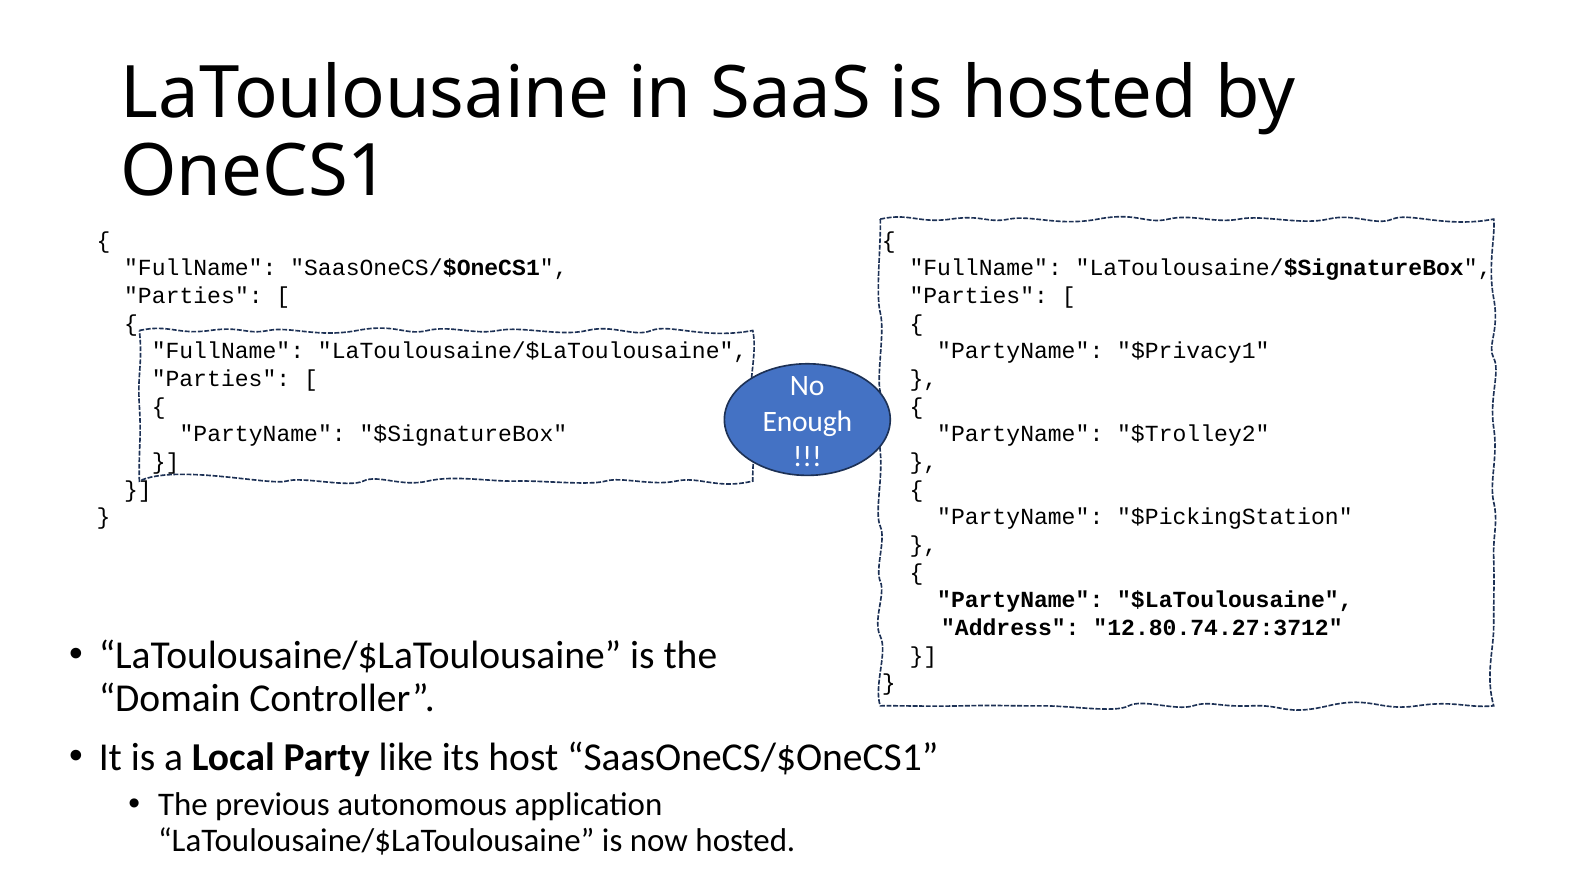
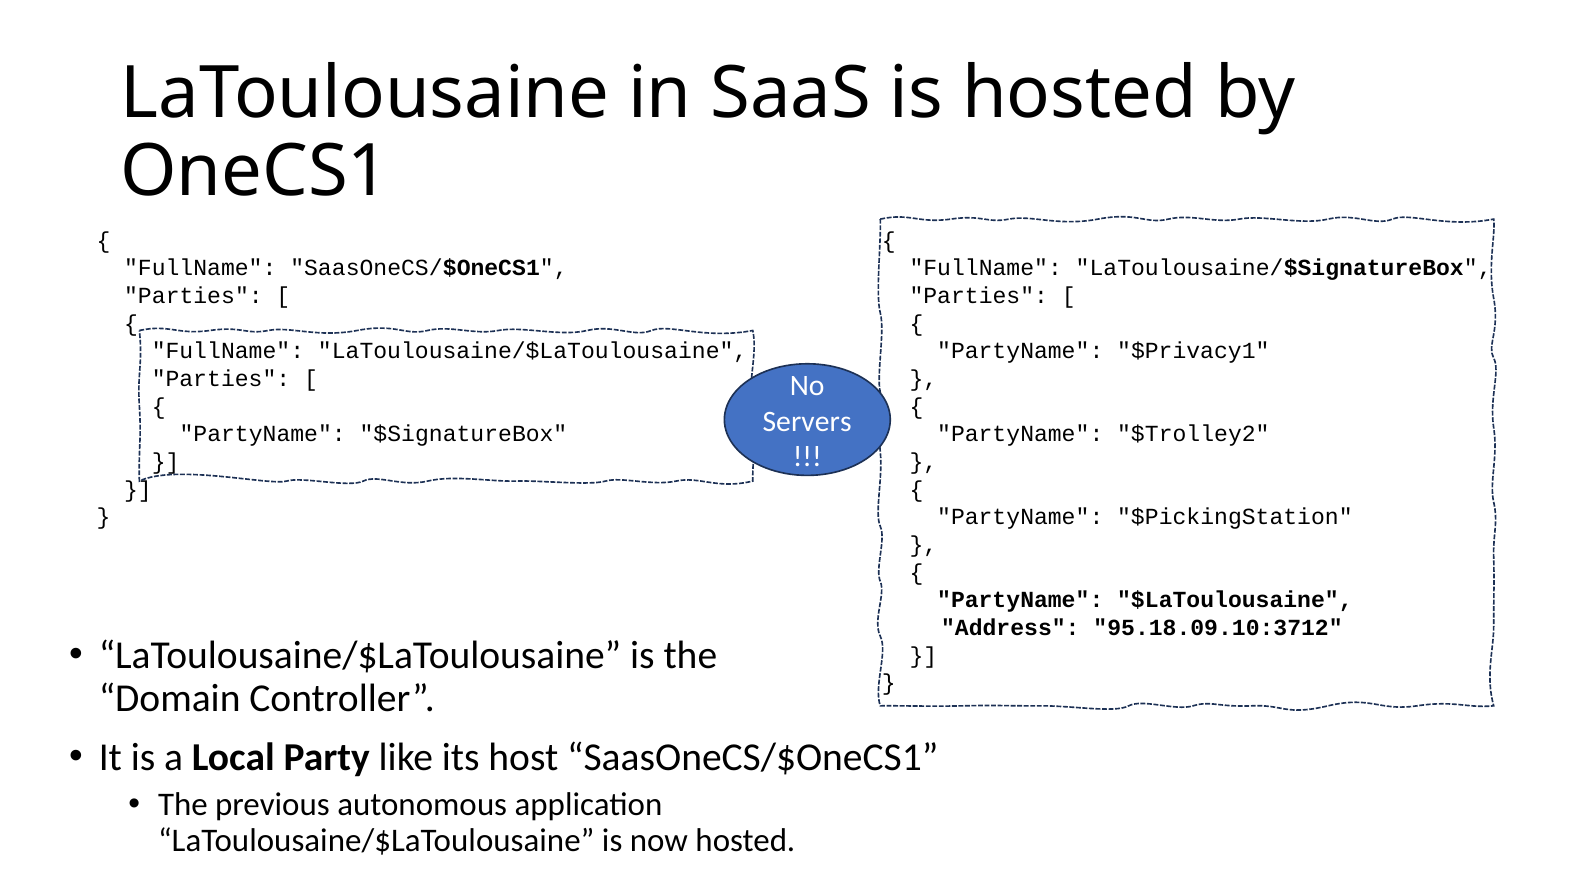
Enough: Enough -> Servers (807, 421)
12.80.74.27:3712: 12.80.74.27:3712 -> 95.18.09.10:3712 (1218, 628)
